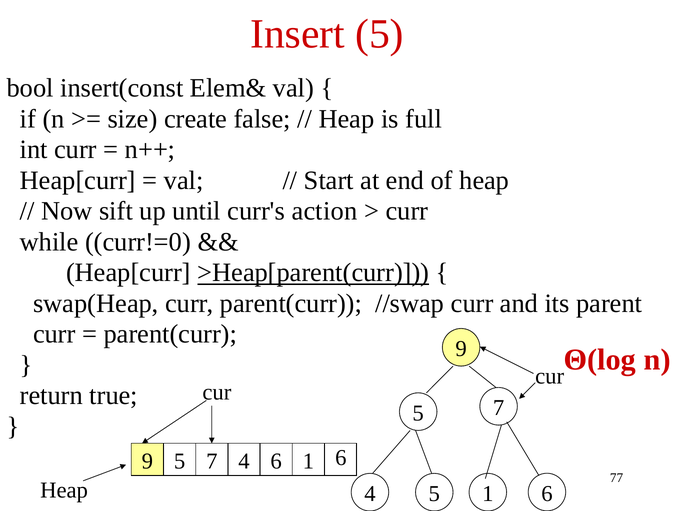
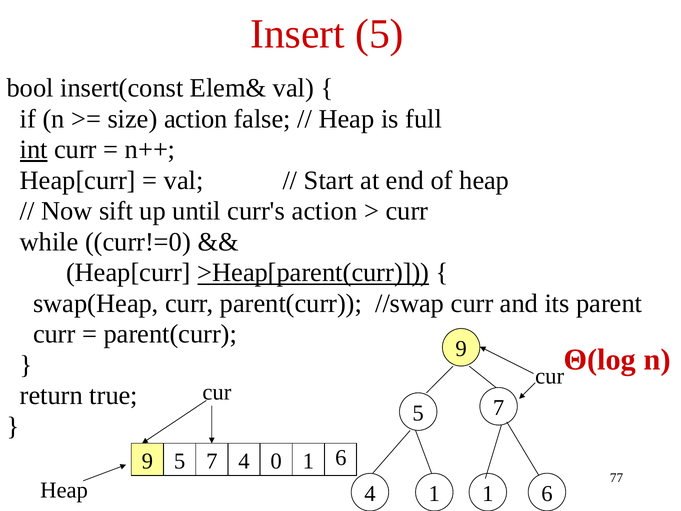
size create: create -> action (196, 119)
int underline: none -> present (34, 150)
4 6: 6 -> 0 (276, 461)
4 5: 5 -> 1 (434, 493)
